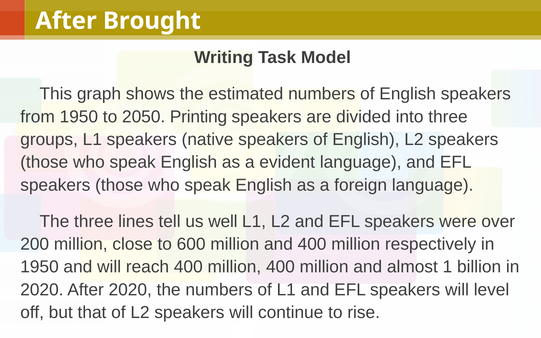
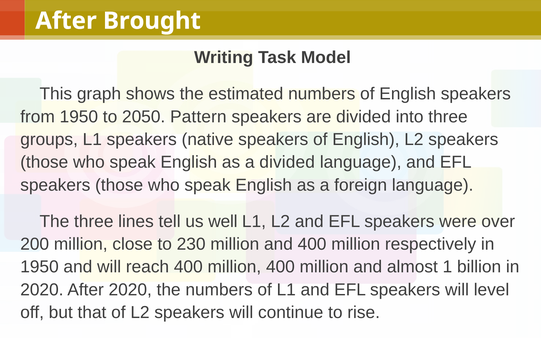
Printing: Printing -> Pattern (198, 117)
a evident: evident -> divided (287, 162)
600: 600 -> 230 (191, 244)
